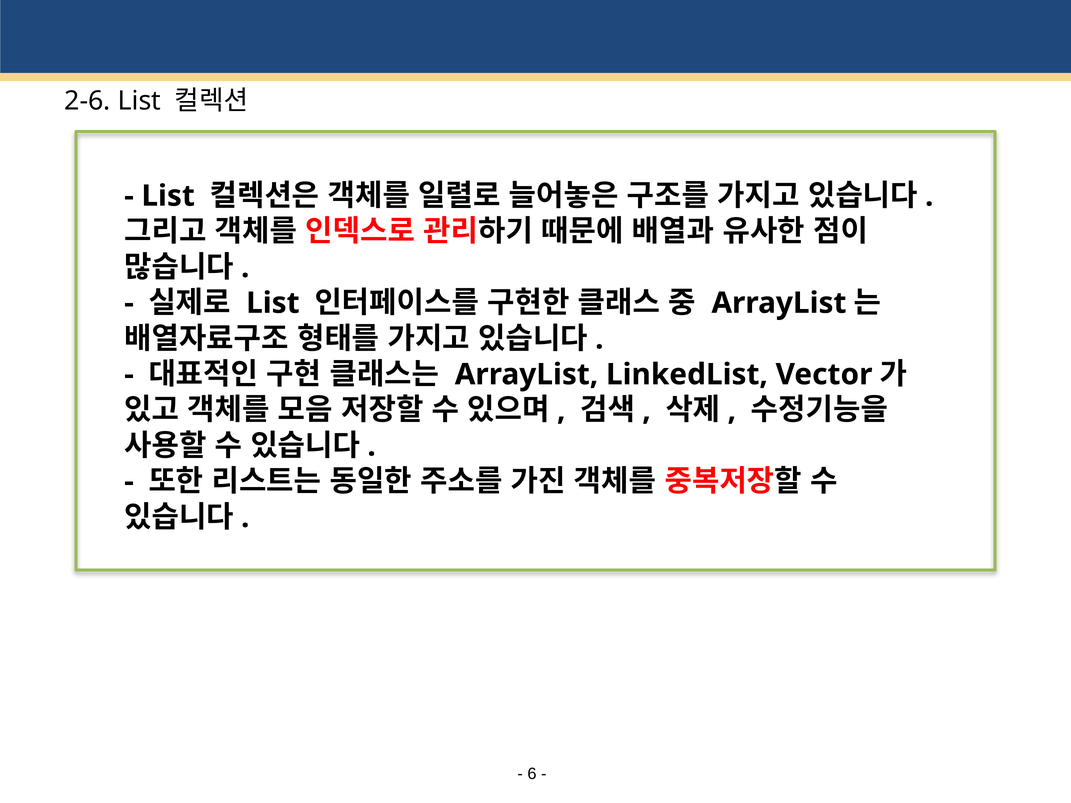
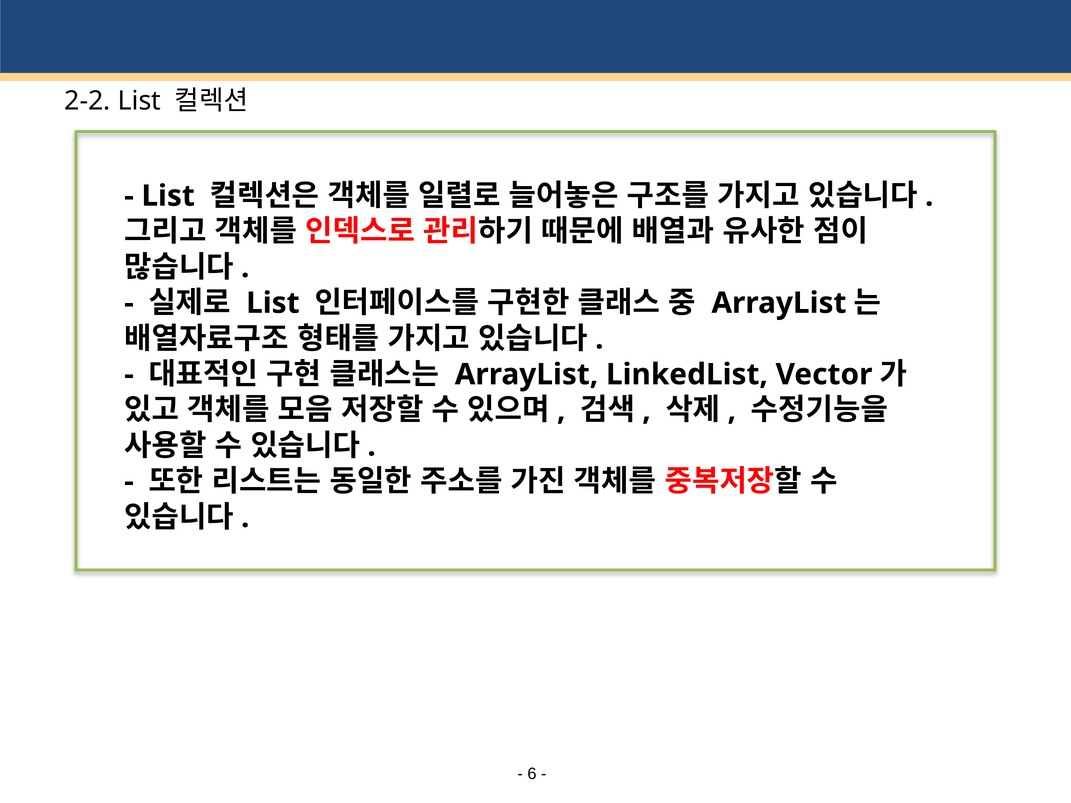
2-6: 2-6 -> 2-2 (87, 101)
